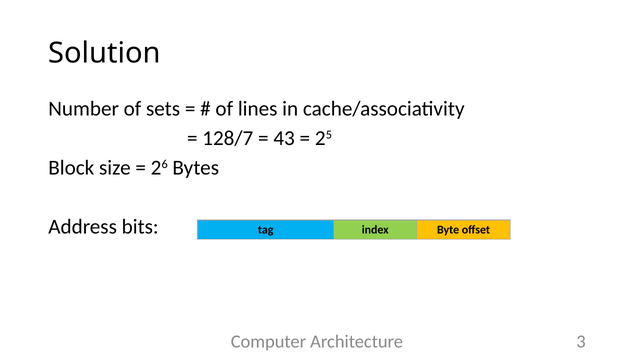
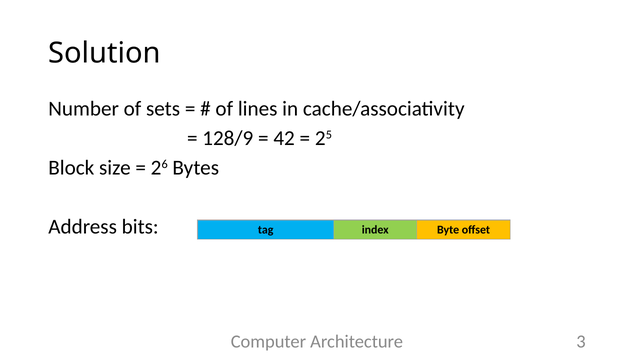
128/7: 128/7 -> 128/9 (228, 138)
43: 43 -> 42 (284, 138)
